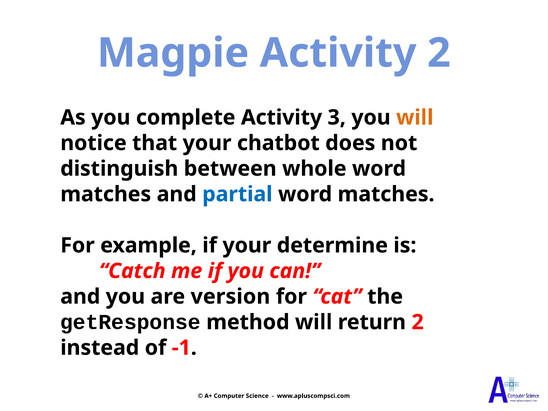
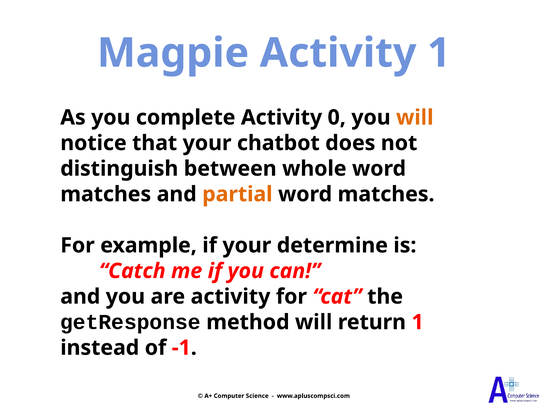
Activity 2: 2 -> 1 (439, 53)
3: 3 -> 0 (337, 117)
partial colour: blue -> orange (237, 194)
are version: version -> activity (230, 297)
return 2: 2 -> 1 (418, 322)
